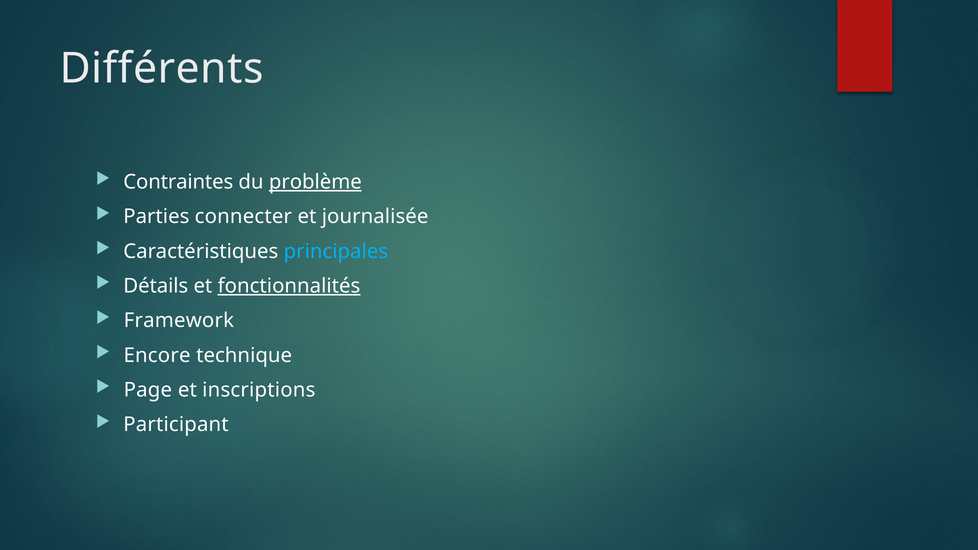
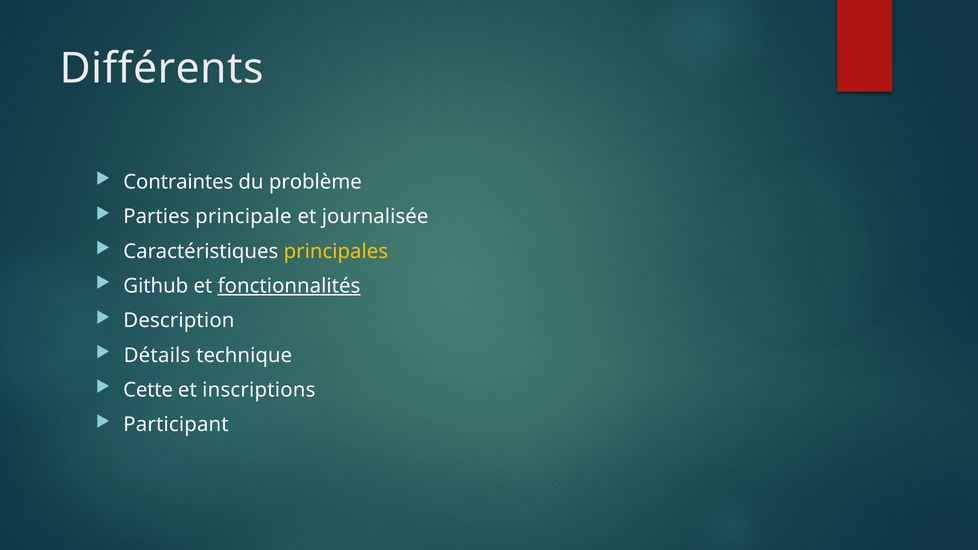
problème underline: present -> none (315, 182)
connecter: connecter -> principale (243, 217)
principales colour: light blue -> yellow (336, 251)
Détails: Détails -> Github (156, 286)
Framework: Framework -> Description (179, 321)
Encore: Encore -> Détails (157, 355)
Page: Page -> Cette (148, 390)
